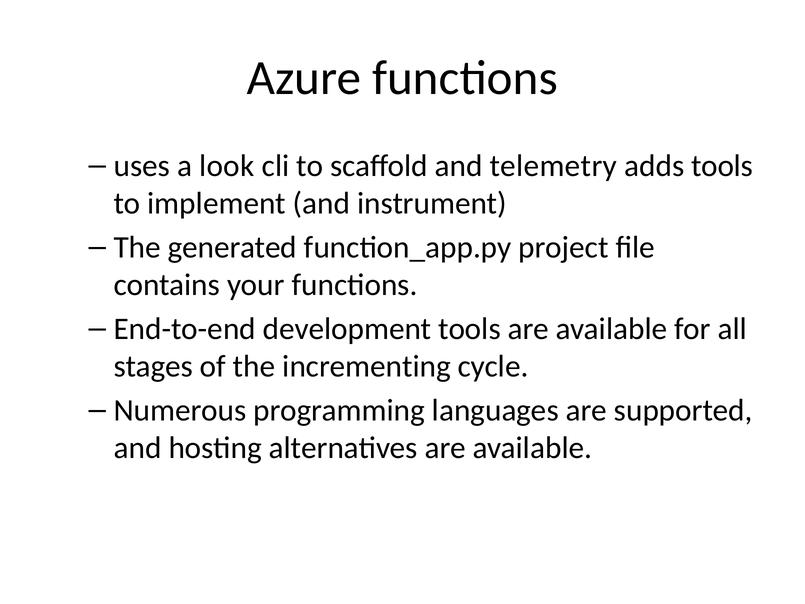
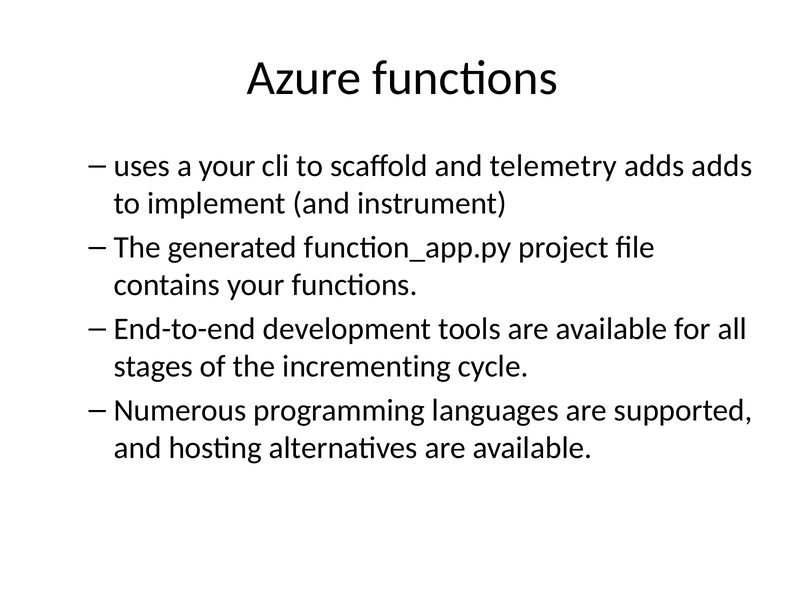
a look: look -> your (227, 166)
adds tools: tools -> adds (722, 166)
